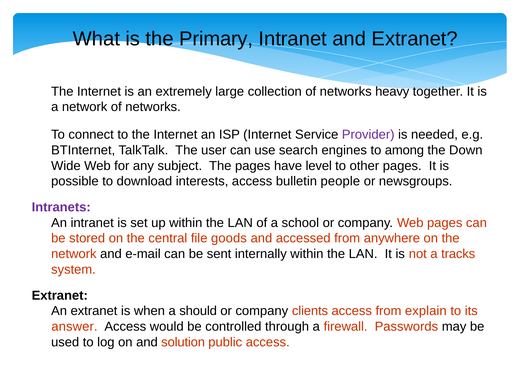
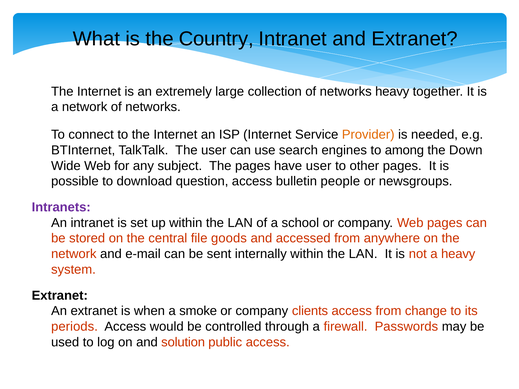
Primary: Primary -> Country (216, 39)
Provider colour: purple -> orange (368, 135)
have level: level -> user (319, 166)
interests: interests -> question (202, 181)
a tracks: tracks -> heavy (458, 254)
should: should -> smoke (198, 311)
explain: explain -> change (426, 311)
answer: answer -> periods (75, 327)
